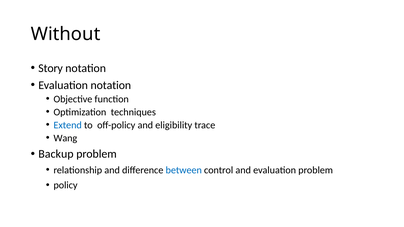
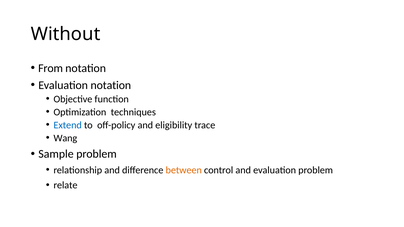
Story: Story -> From (51, 68)
Backup: Backup -> Sample (56, 154)
between colour: blue -> orange (184, 170)
policy: policy -> relate (66, 185)
